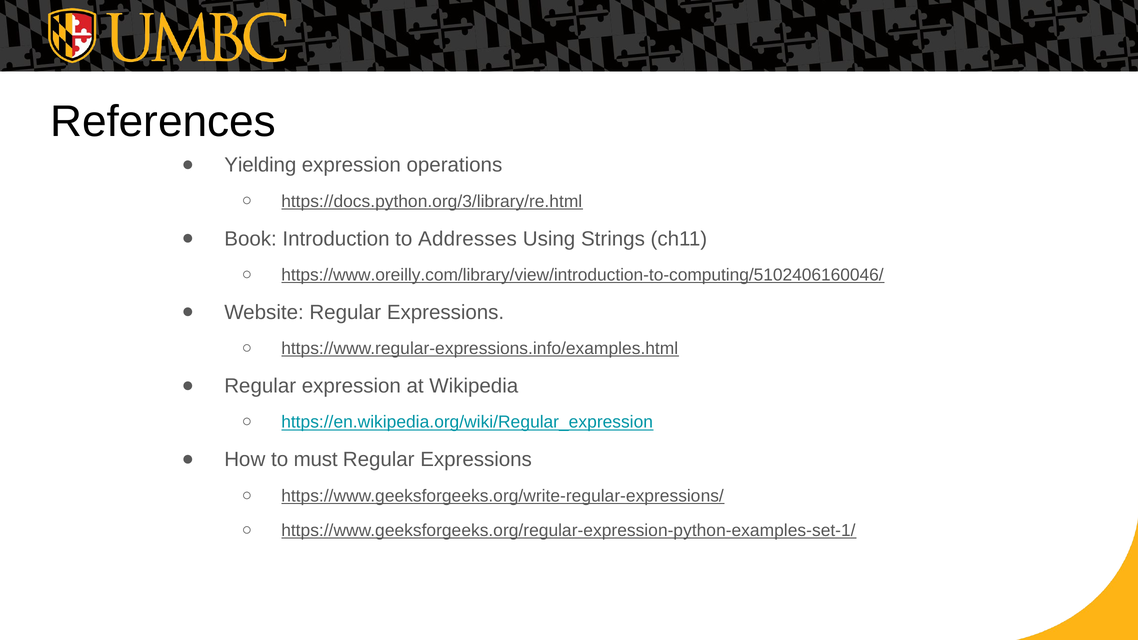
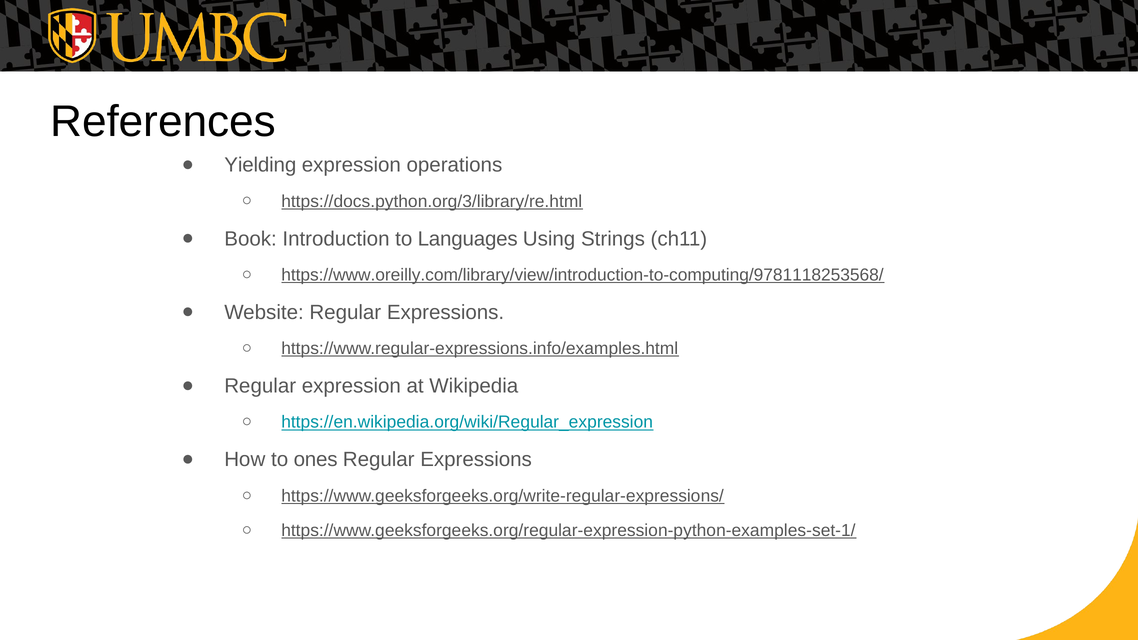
Addresses: Addresses -> Languages (468, 239)
https://www.oreilly.com/library/view/introduction-to-computing/5102406160046/: https://www.oreilly.com/library/view/introduction-to-computing/5102406160046/ -> https://www.oreilly.com/library/view/introduction-to-computing/9781118253568/ (582, 275)
must: must -> ones (316, 460)
